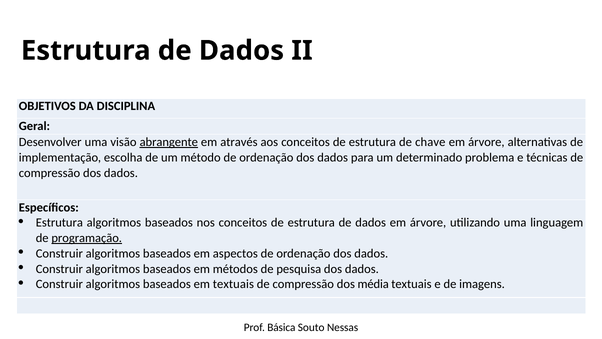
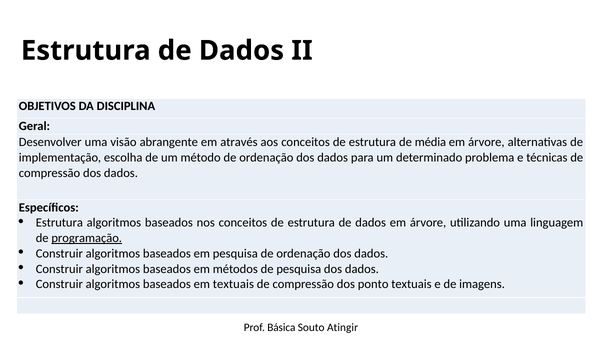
abrangente underline: present -> none (169, 142)
chave: chave -> média (430, 142)
em aspectos: aspectos -> pesquisa (235, 253)
média: média -> ponto (373, 284)
Nessas: Nessas -> Atingir (343, 327)
